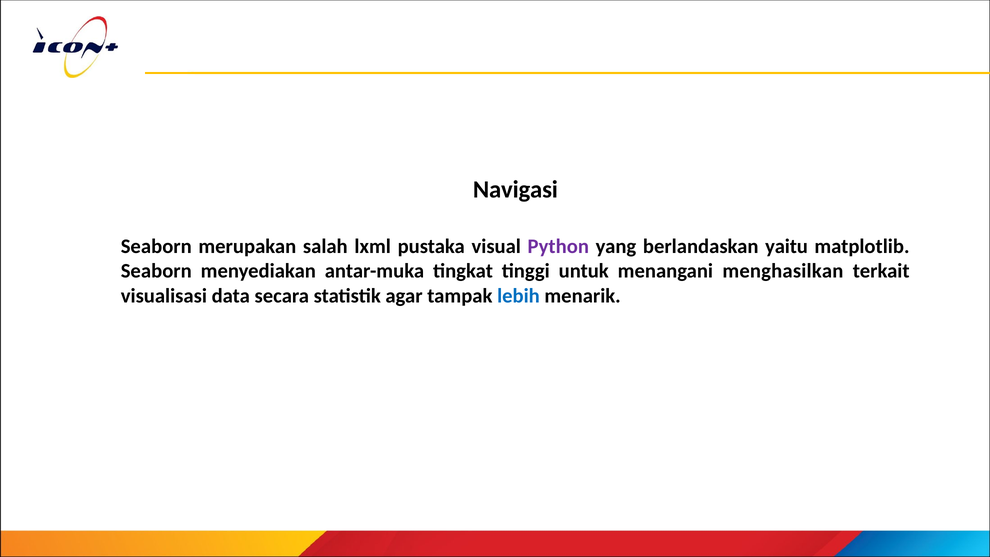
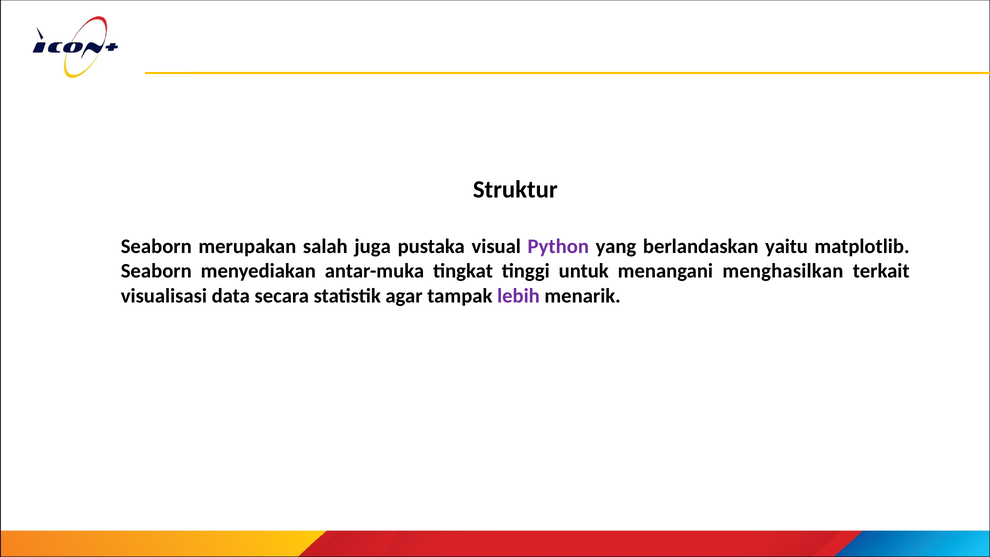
Navigasi: Navigasi -> Struktur (515, 189)
lxml: lxml -> juga (373, 246)
lebih colour: blue -> purple (518, 296)
